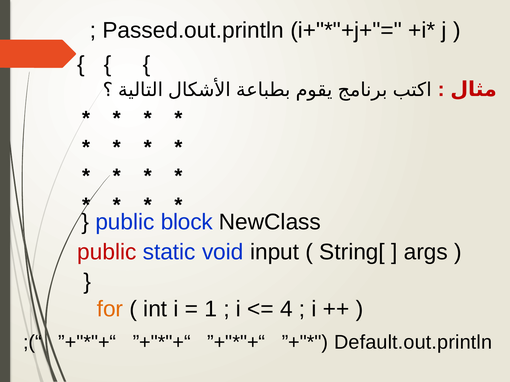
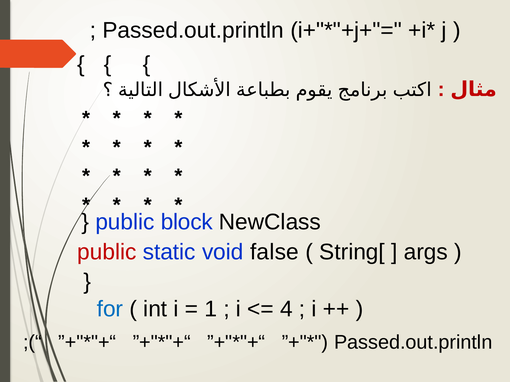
input: input -> false (275, 252)
for colour: orange -> blue (110, 310)
Default.out.println: Default.out.println -> Passed.out.println (413, 343)
